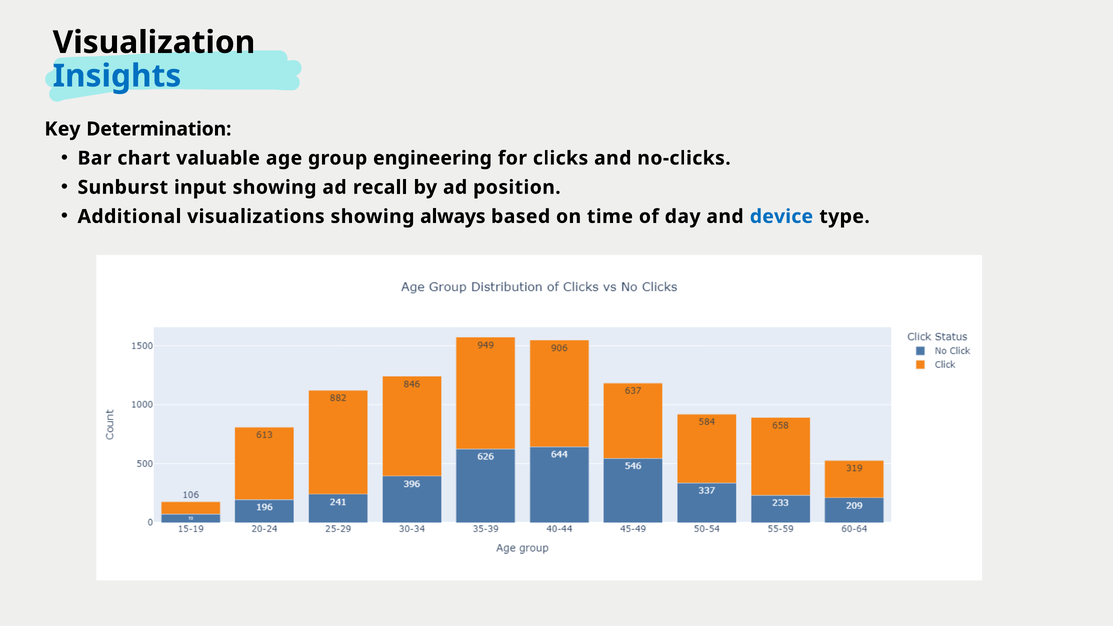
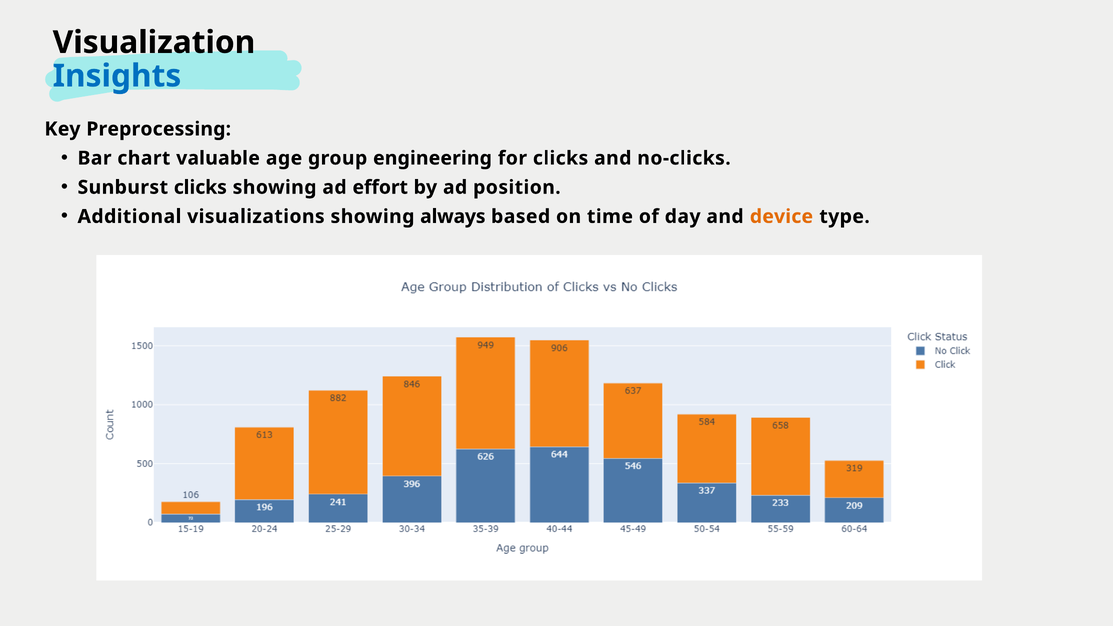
Determination: Determination -> Preprocessing (159, 129)
Sunburst input: input -> clicks (200, 187)
recall: recall -> effort (380, 187)
device colour: blue -> orange (781, 217)
